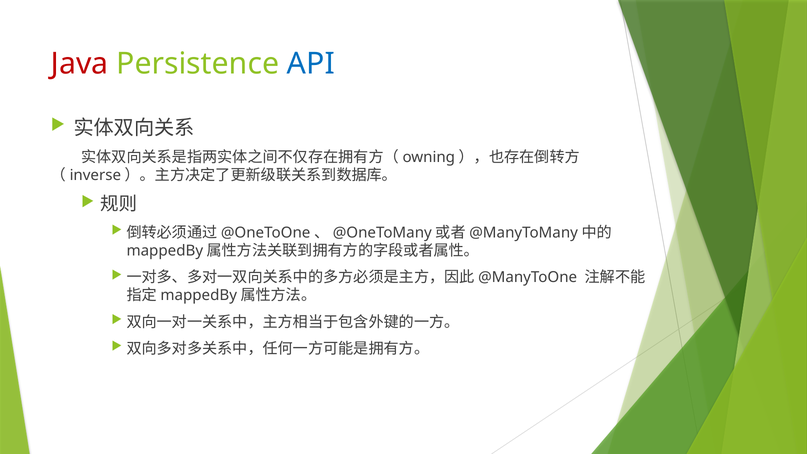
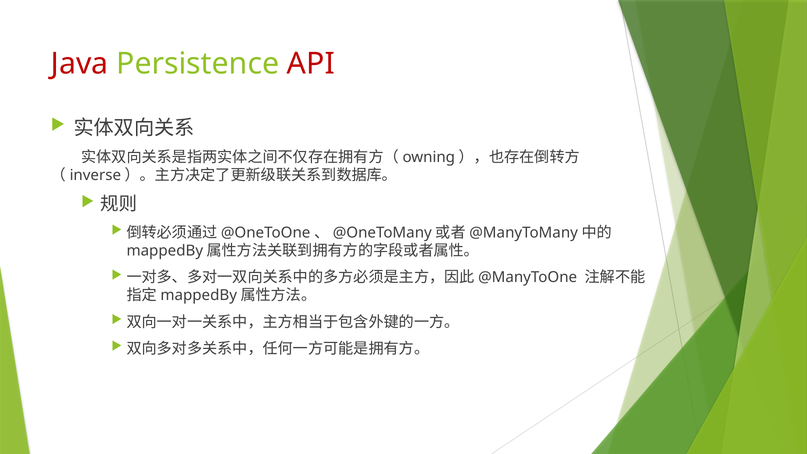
API colour: blue -> red (311, 64)
